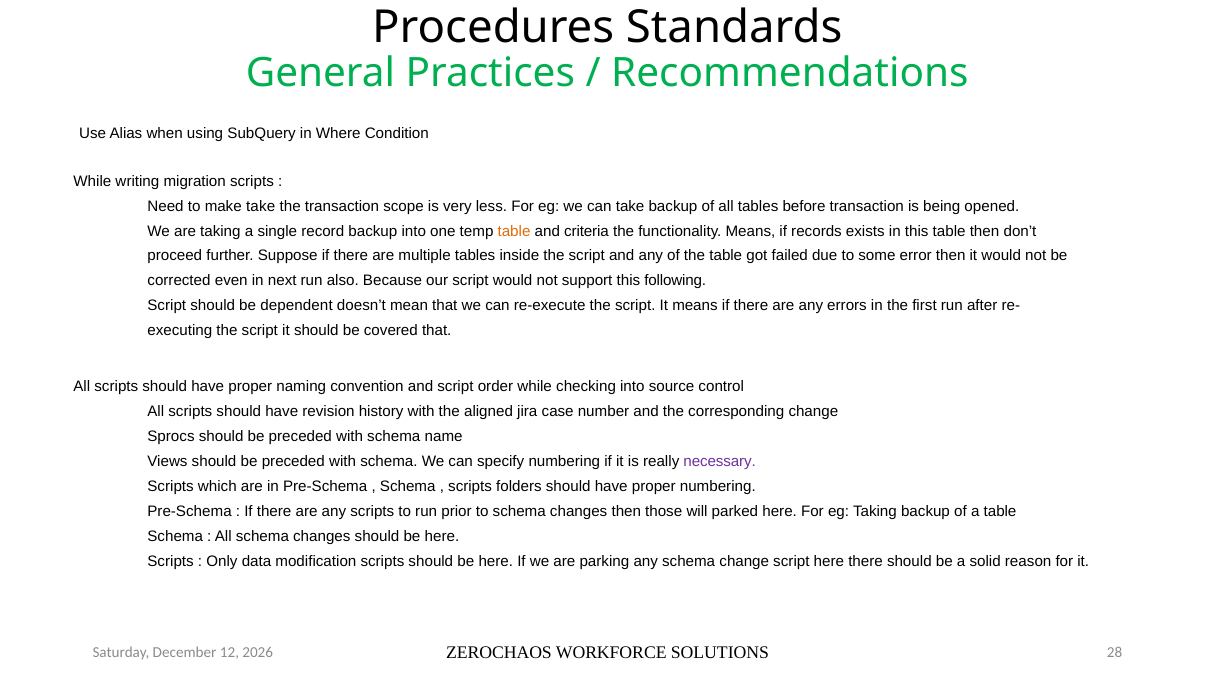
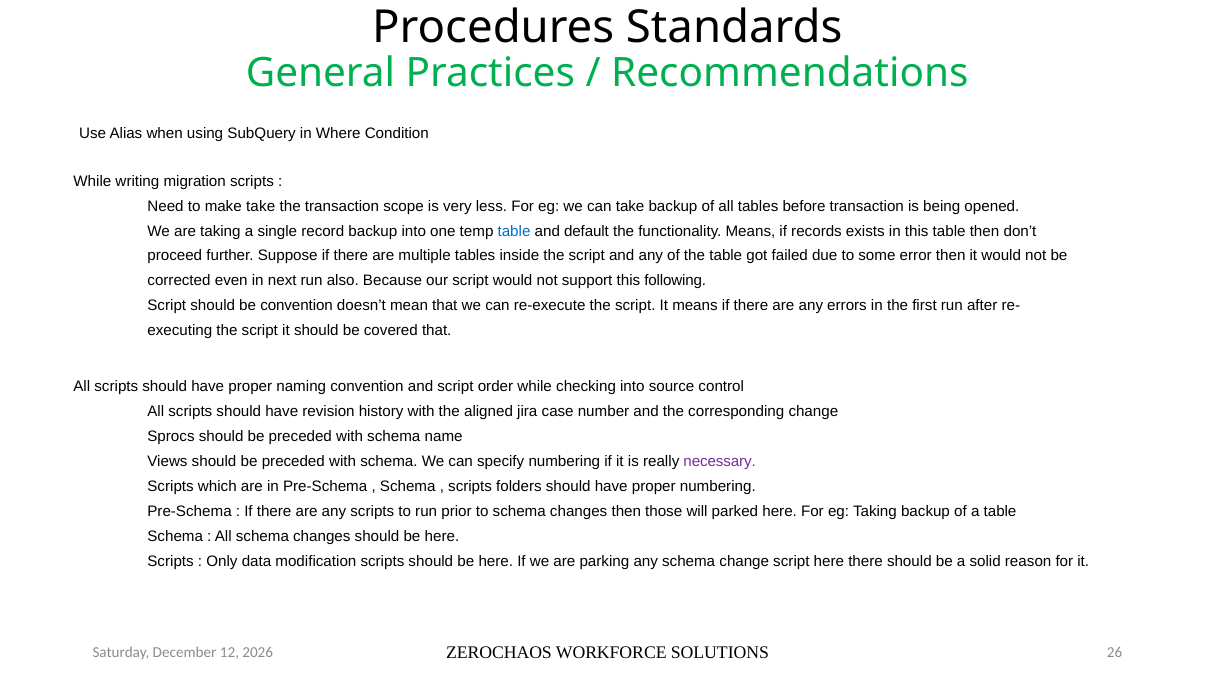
table colour: orange -> blue (514, 231)
criteria: criteria -> default (586, 231)
be dependent: dependent -> convention (297, 306)
28: 28 -> 26 (1115, 653)
